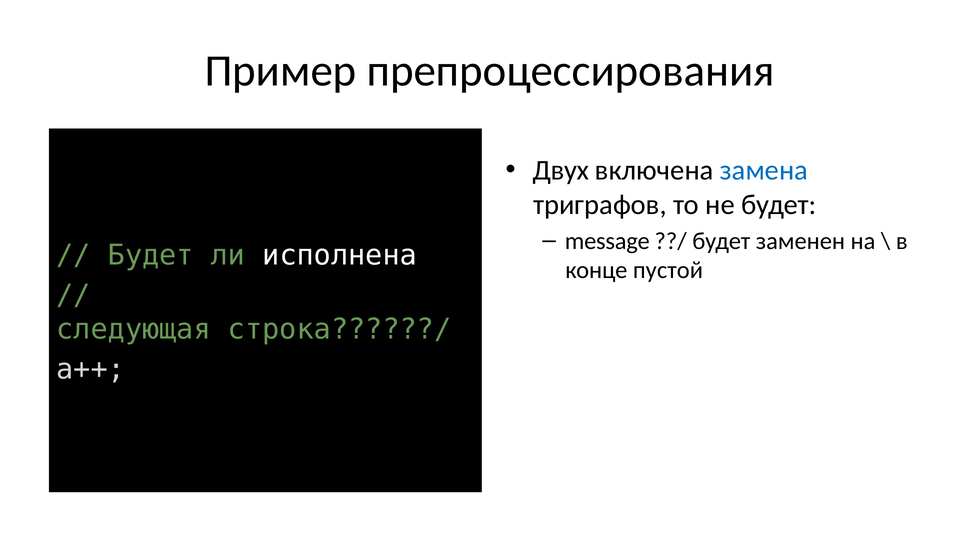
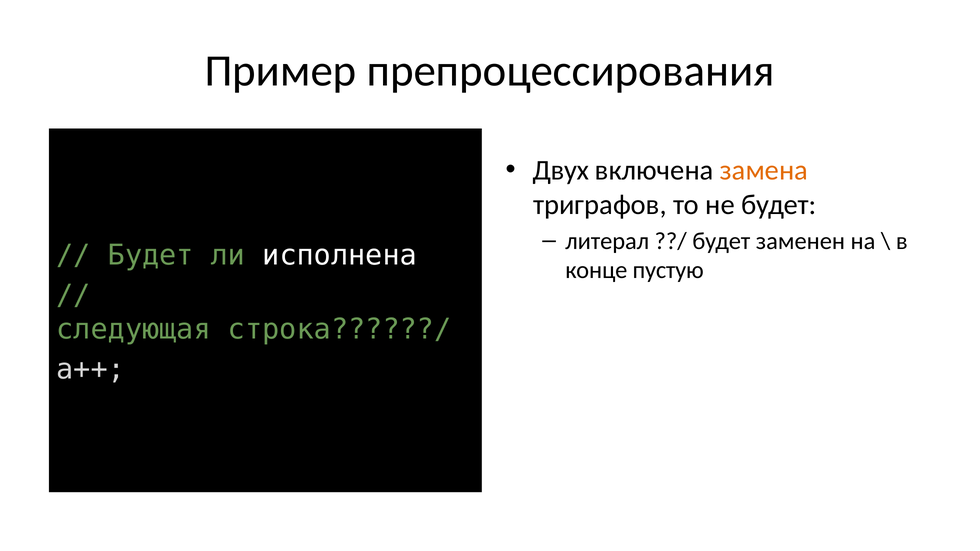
замена colour: blue -> orange (764, 170)
message: message -> литерал (607, 241)
пустой: пустой -> пустую (668, 271)
